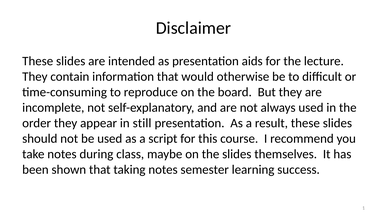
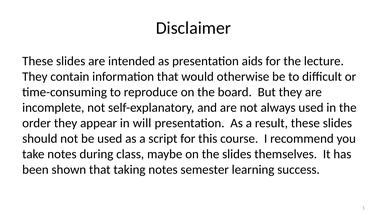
still: still -> will (142, 123)
